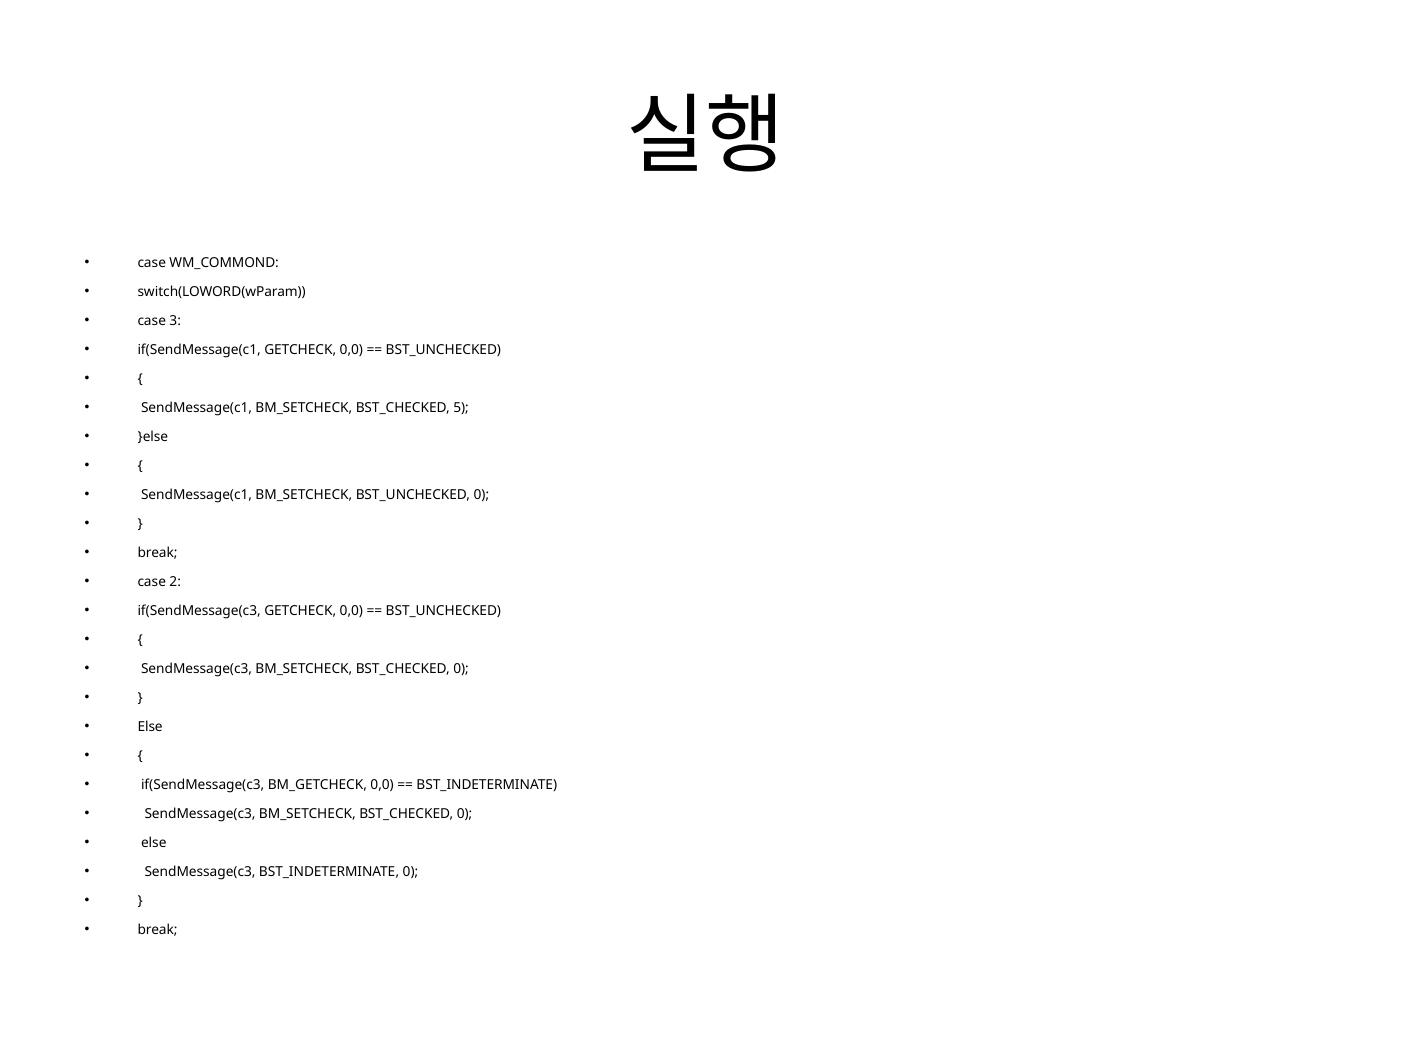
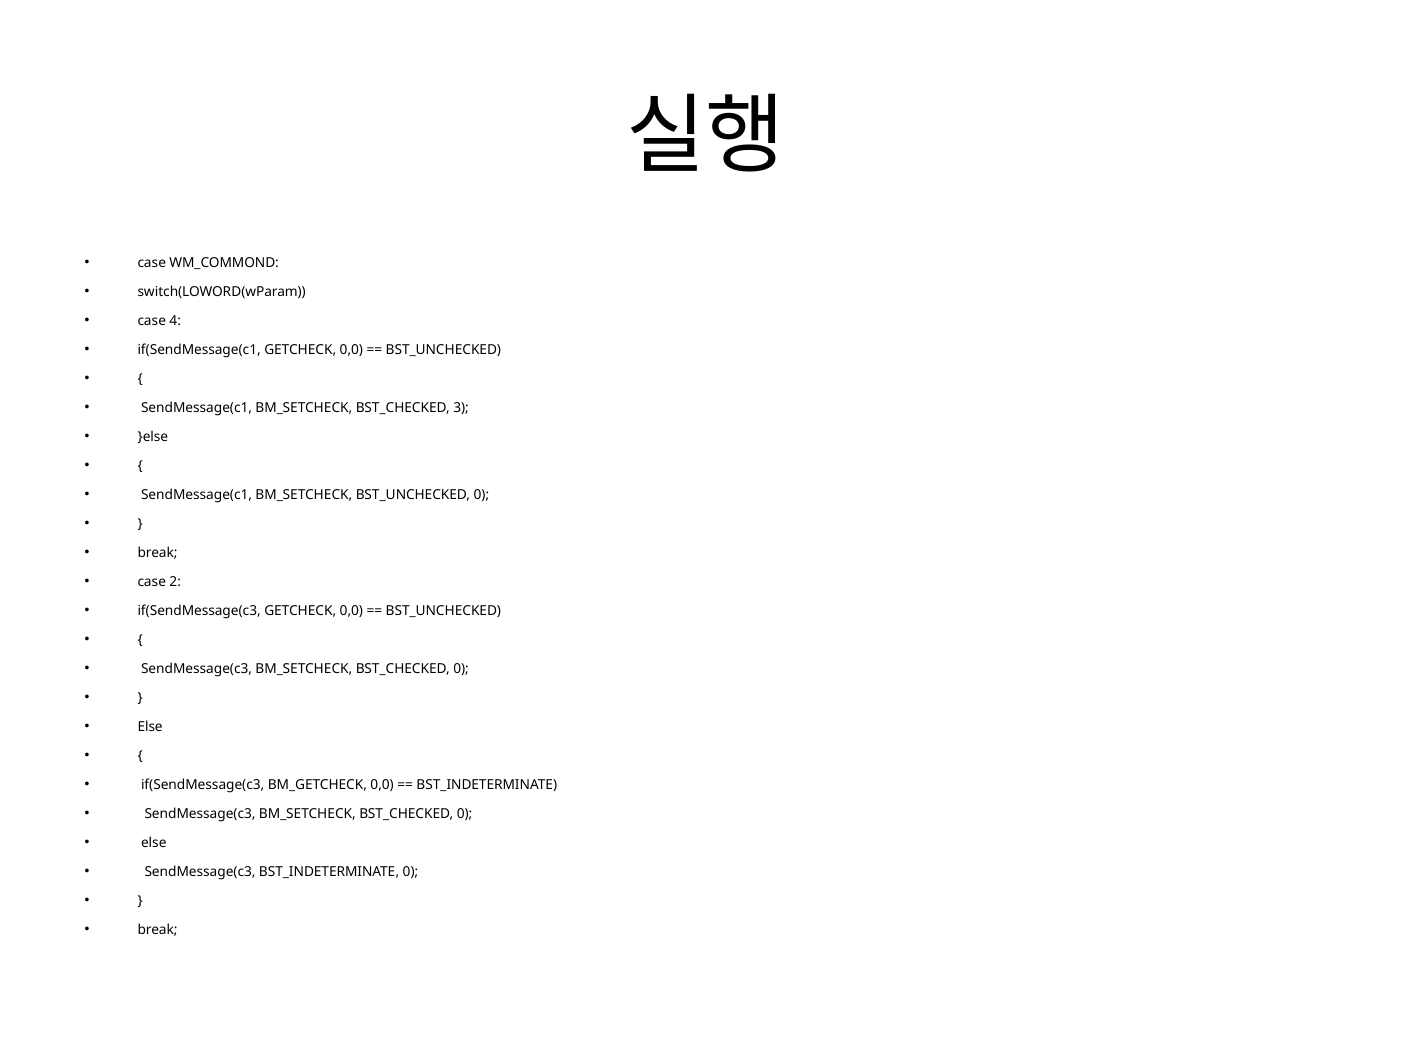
3: 3 -> 4 (175, 321)
5: 5 -> 3 (461, 408)
